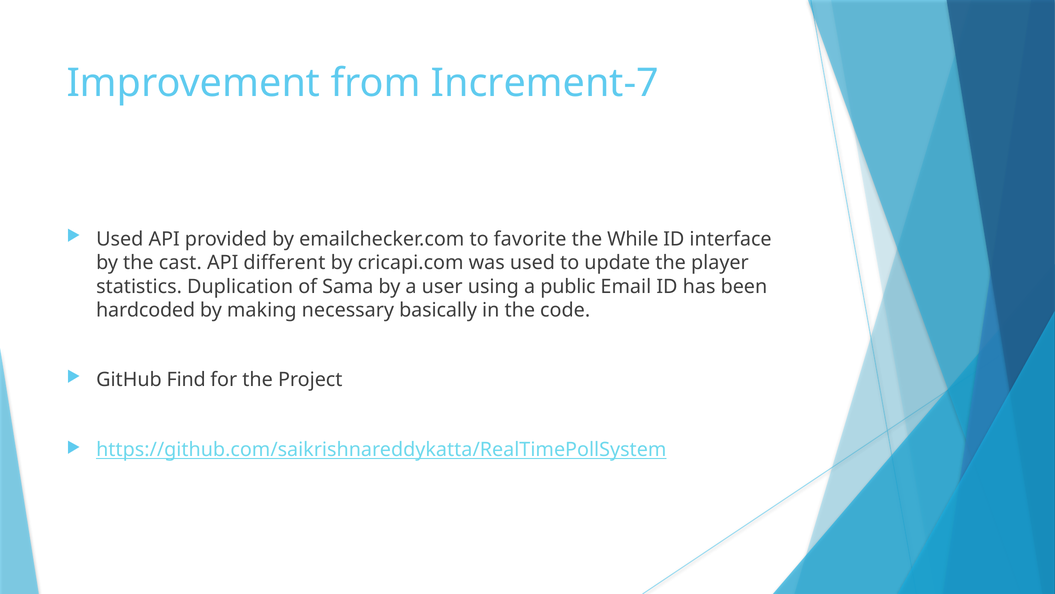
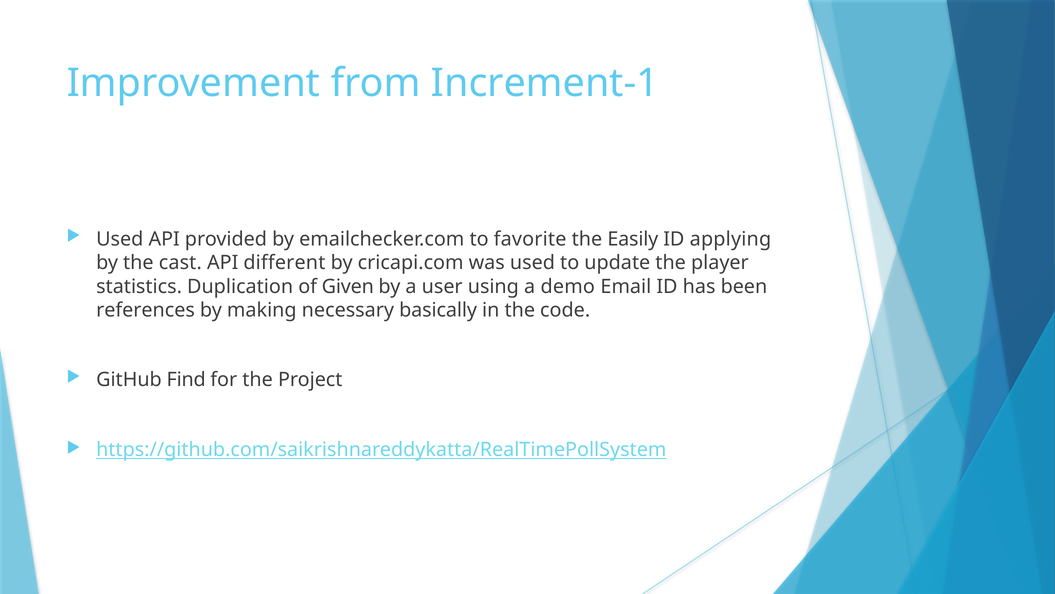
Increment-7: Increment-7 -> Increment-1 (545, 83)
While: While -> Easily (633, 239)
interface: interface -> applying (730, 239)
Sama: Sama -> Given (348, 286)
public: public -> demo (568, 286)
hardcoded: hardcoded -> references (146, 310)
